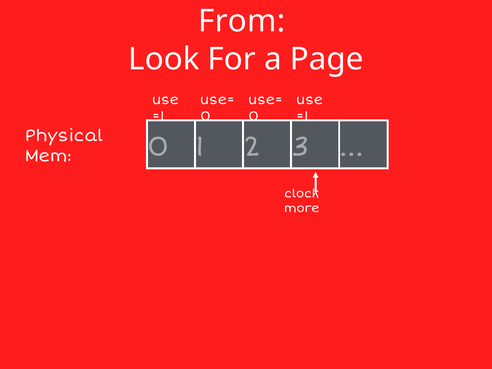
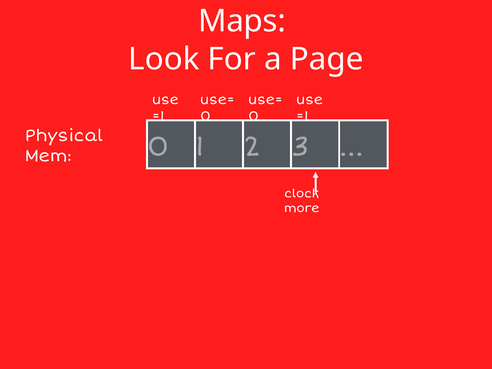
From: From -> Maps (242, 21)
